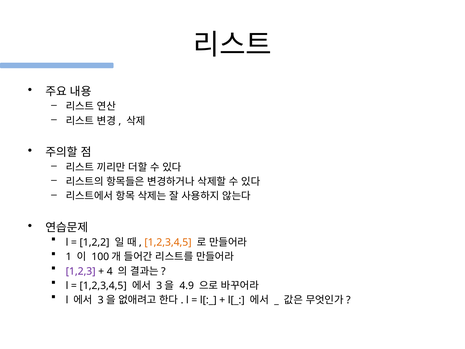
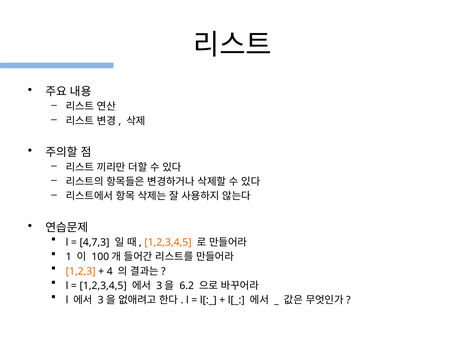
1,2,2: 1,2,2 -> 4,7,3 (95, 242)
1,2,3 colour: purple -> orange (81, 271)
4.9: 4.9 -> 6.2 (187, 286)
